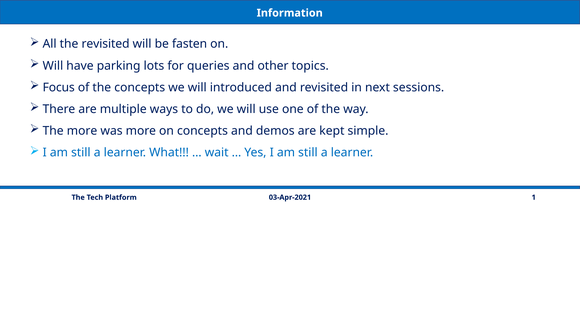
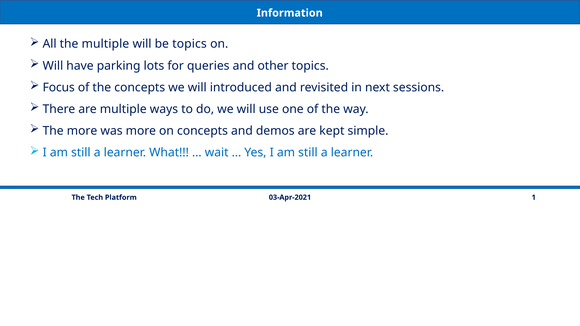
the revisited: revisited -> multiple (105, 44)
be fasten: fasten -> topics (190, 44)
